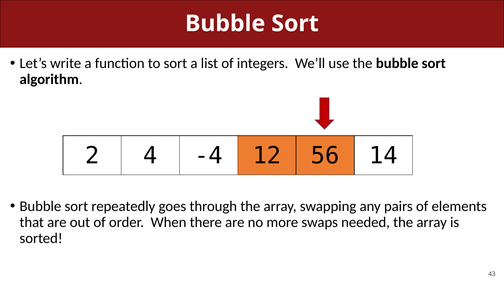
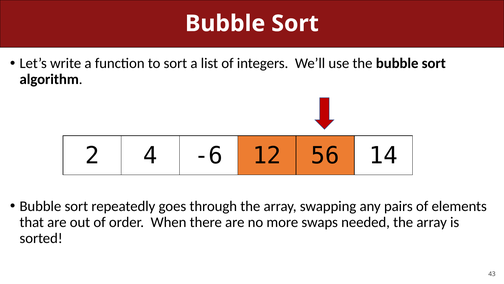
-4: -4 -> -6 (209, 155)
